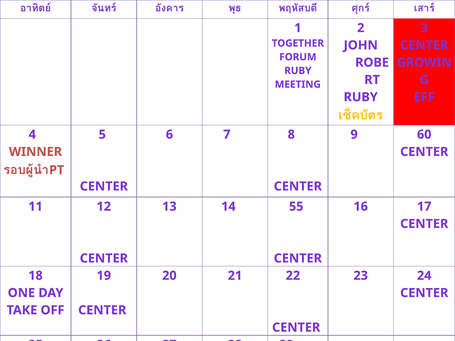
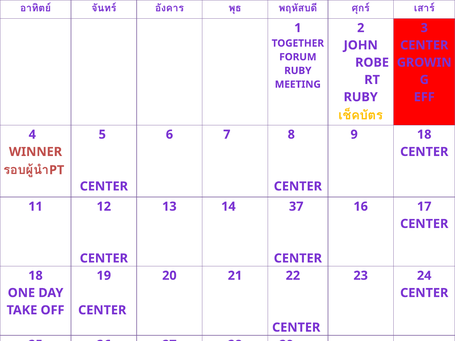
9 60: 60 -> 18 (424, 135)
55: 55 -> 37 (296, 207)
